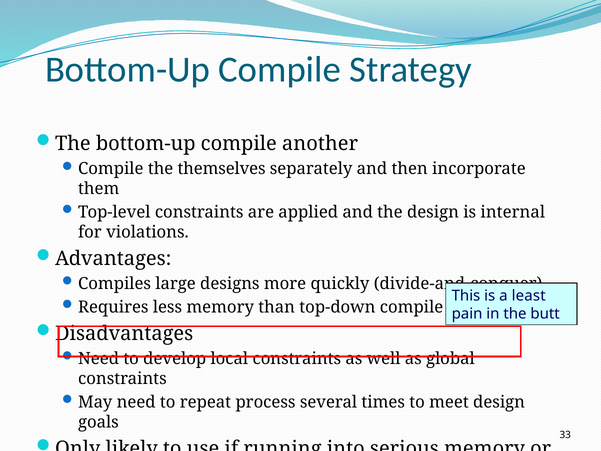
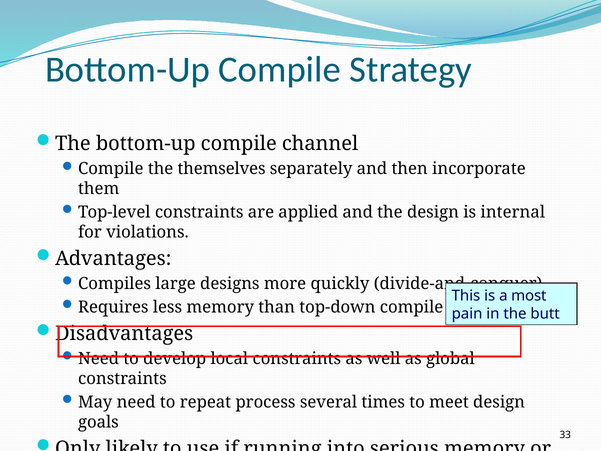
another: another -> channel (320, 144)
least: least -> most (529, 296)
